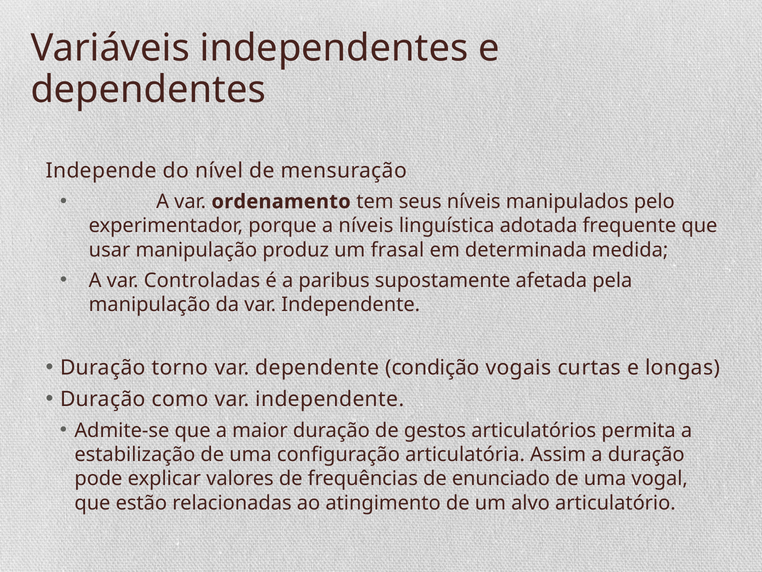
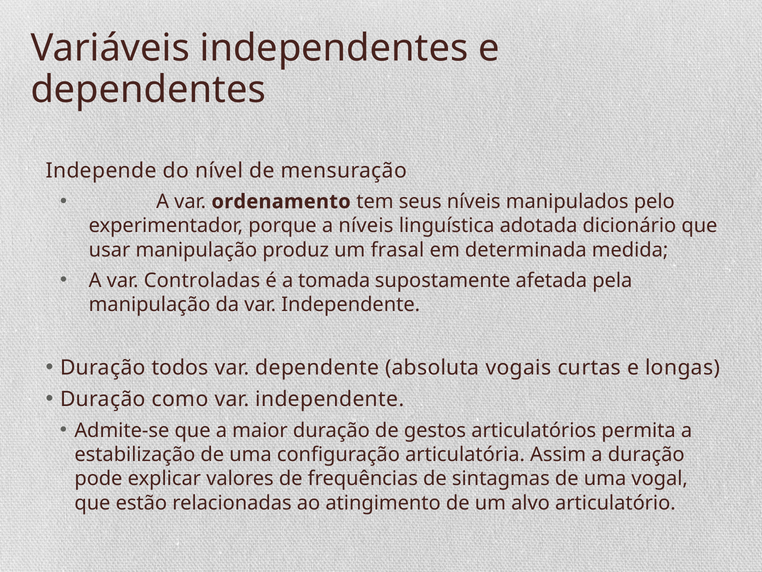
frequente: frequente -> dicionário (629, 226)
paribus: paribus -> tomada (334, 280)
torno: torno -> todos (180, 367)
condição: condição -> absoluta (432, 367)
enunciado: enunciado -> sintagmas (501, 478)
